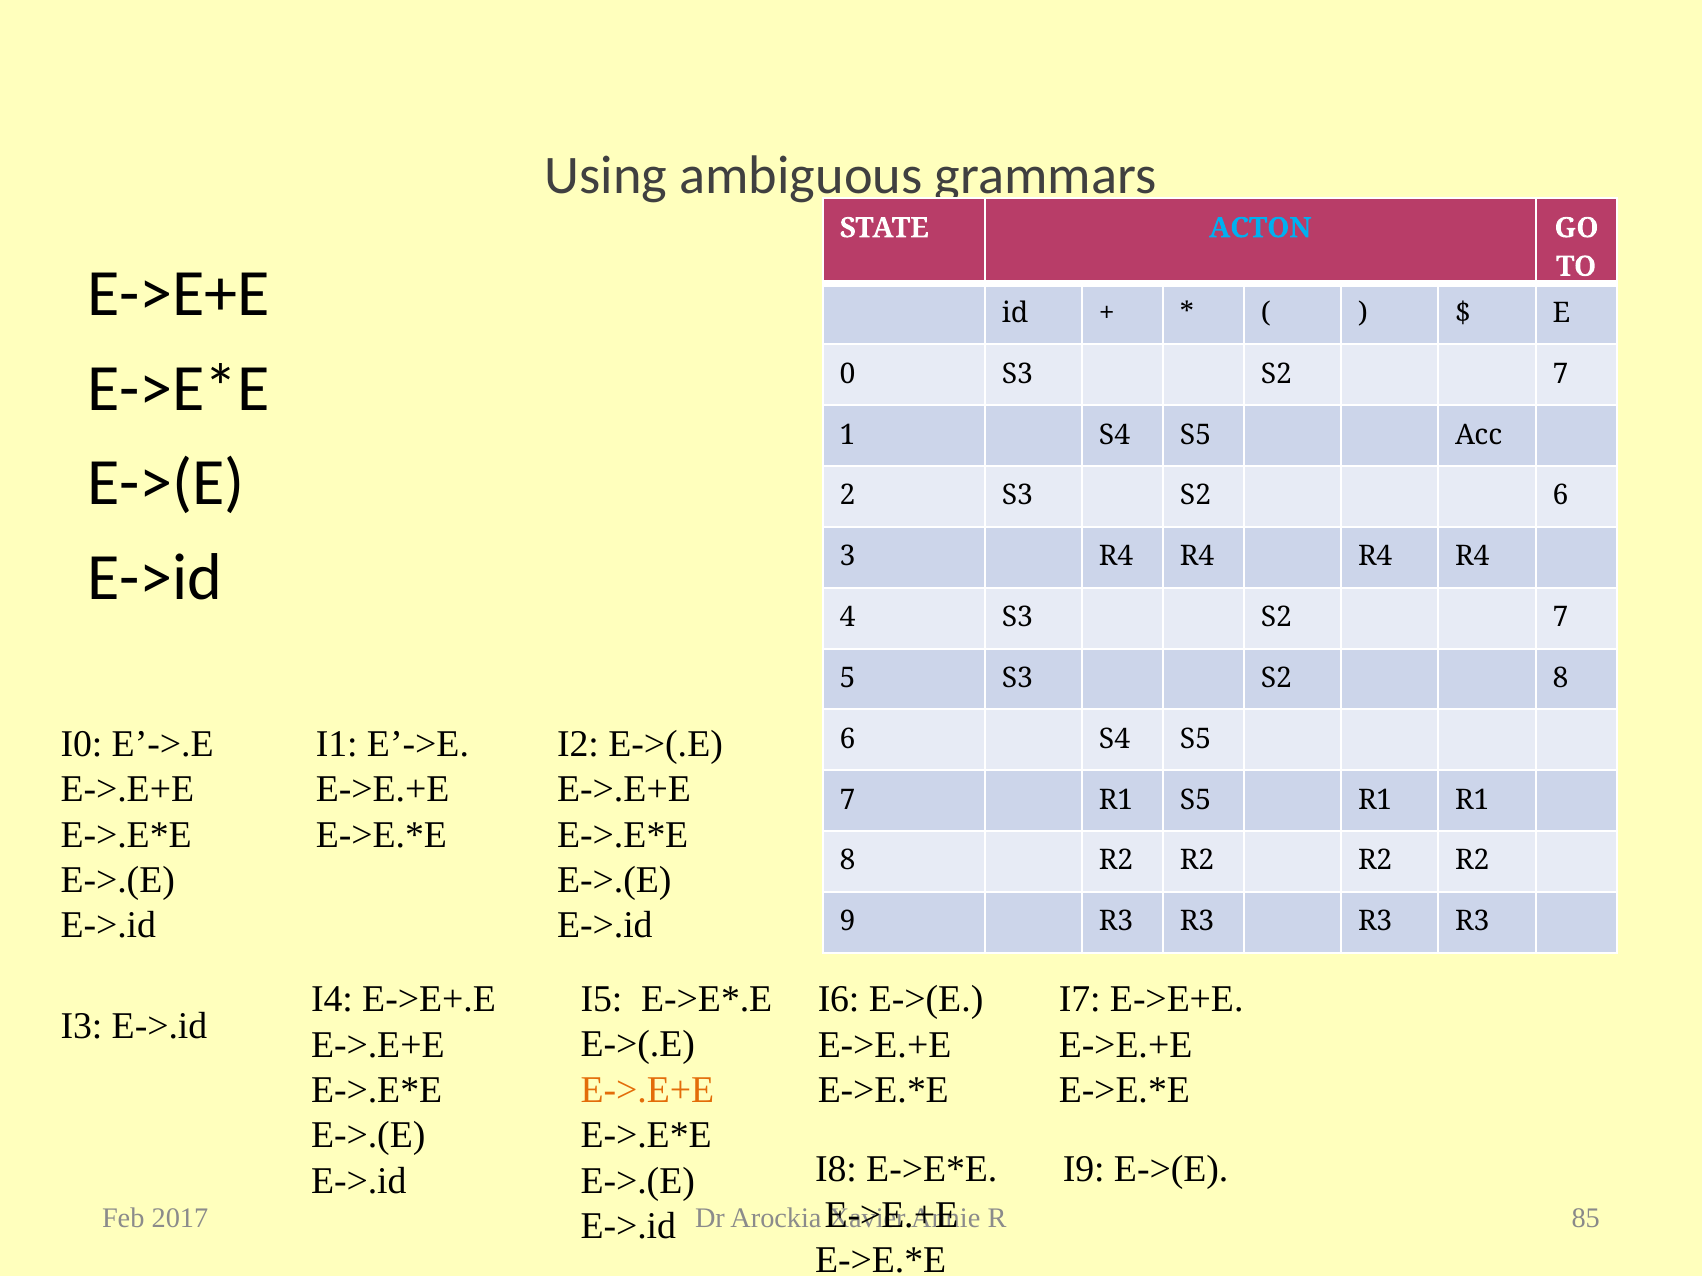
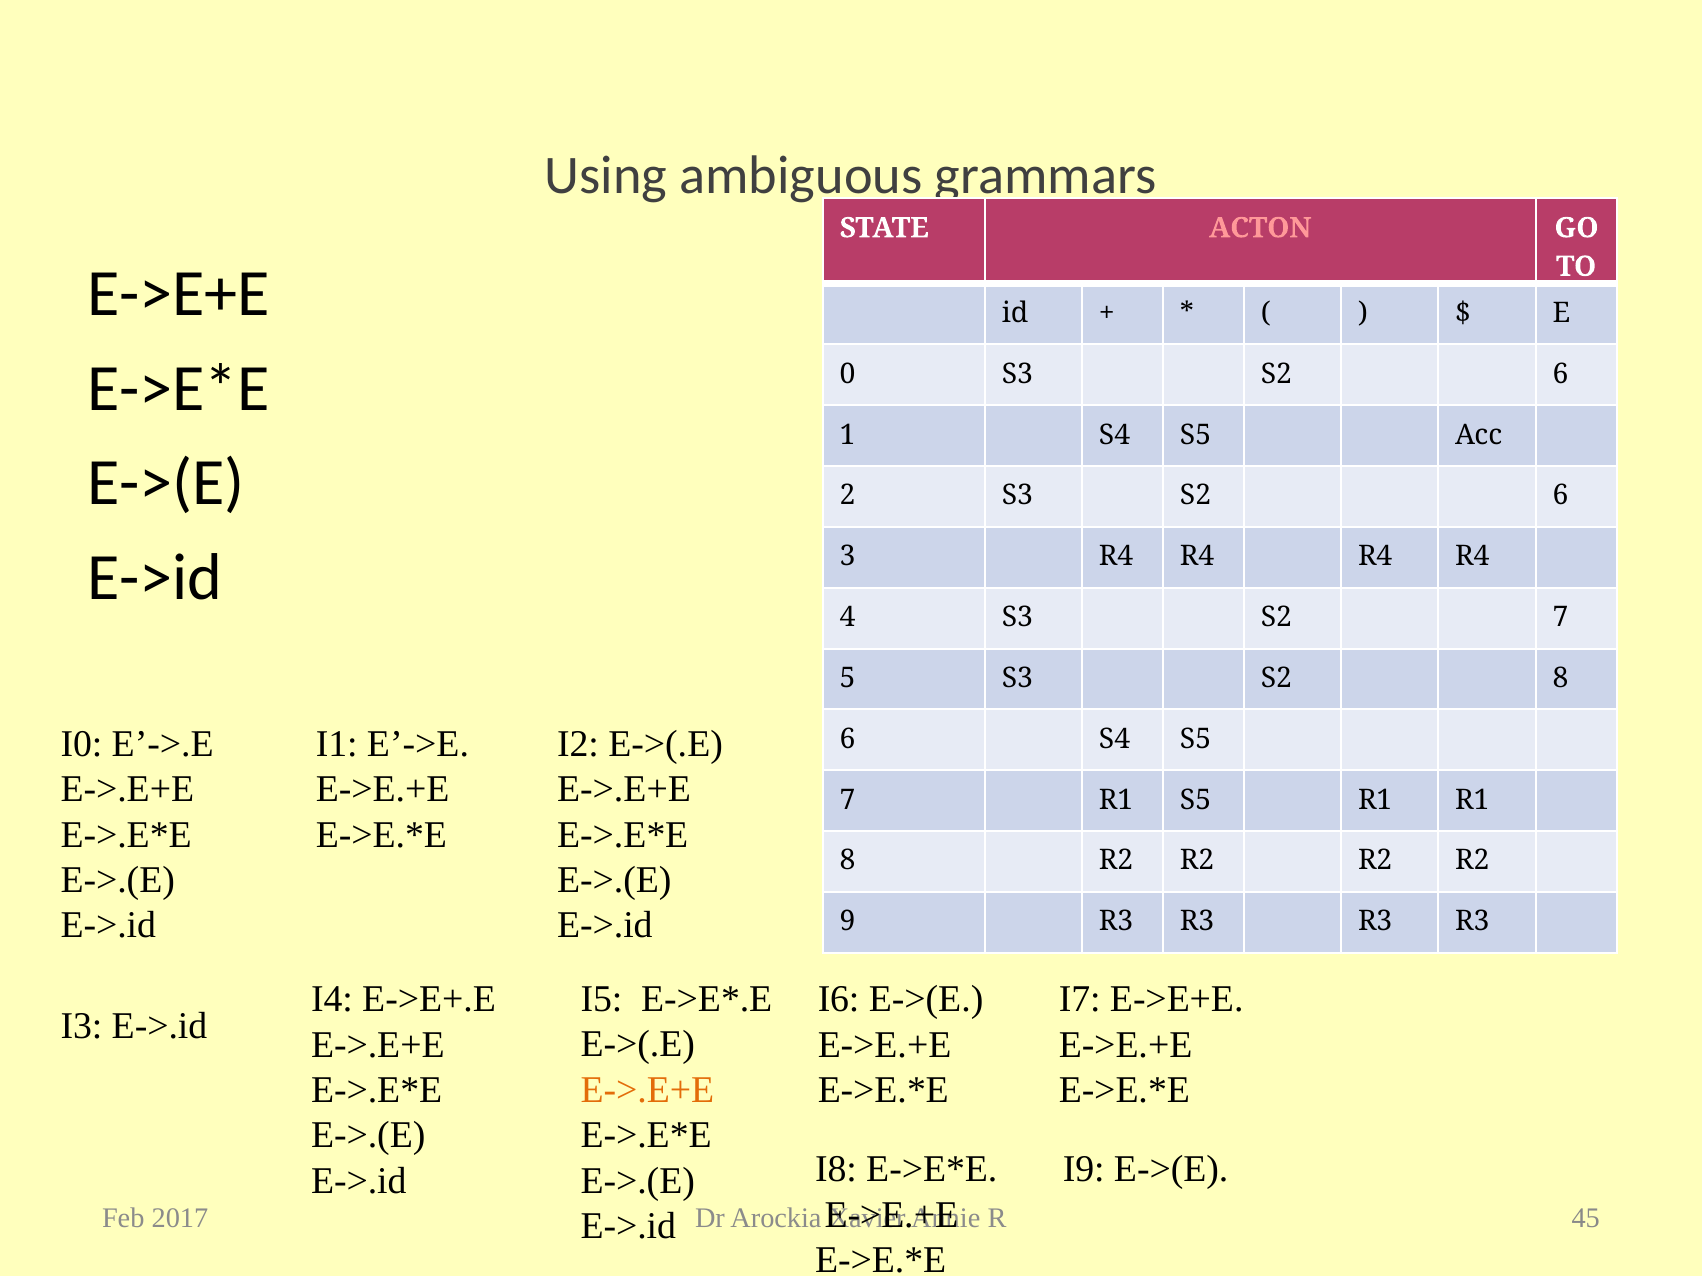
ACTON colour: light blue -> pink (1260, 228)
0 S3 S2 7: 7 -> 6 (1561, 374)
85: 85 -> 45 (1586, 1219)
